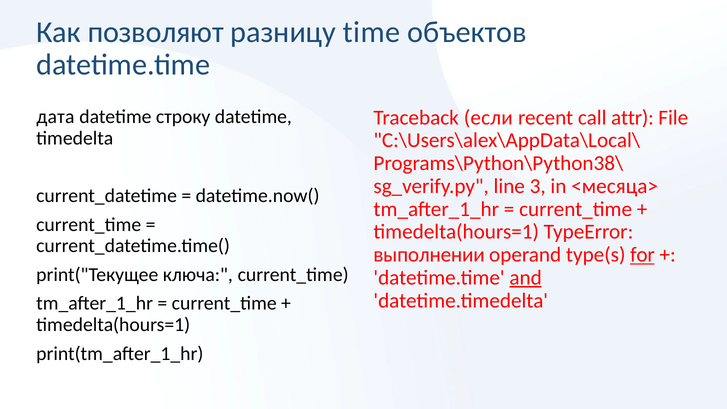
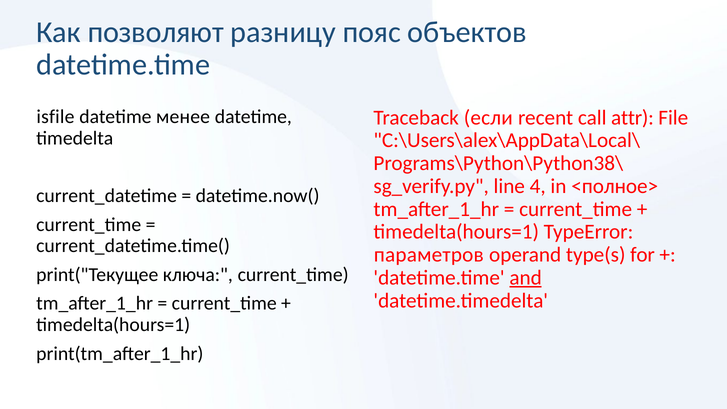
time: time -> пояс (372, 32)
дата: дата -> isfile (55, 117)
строку: строку -> менее (183, 117)
3: 3 -> 4 (538, 186)
<месяца>: <месяца> -> <полное> (615, 186)
выполнении: выполнении -> параметров (429, 255)
for underline: present -> none (643, 255)
